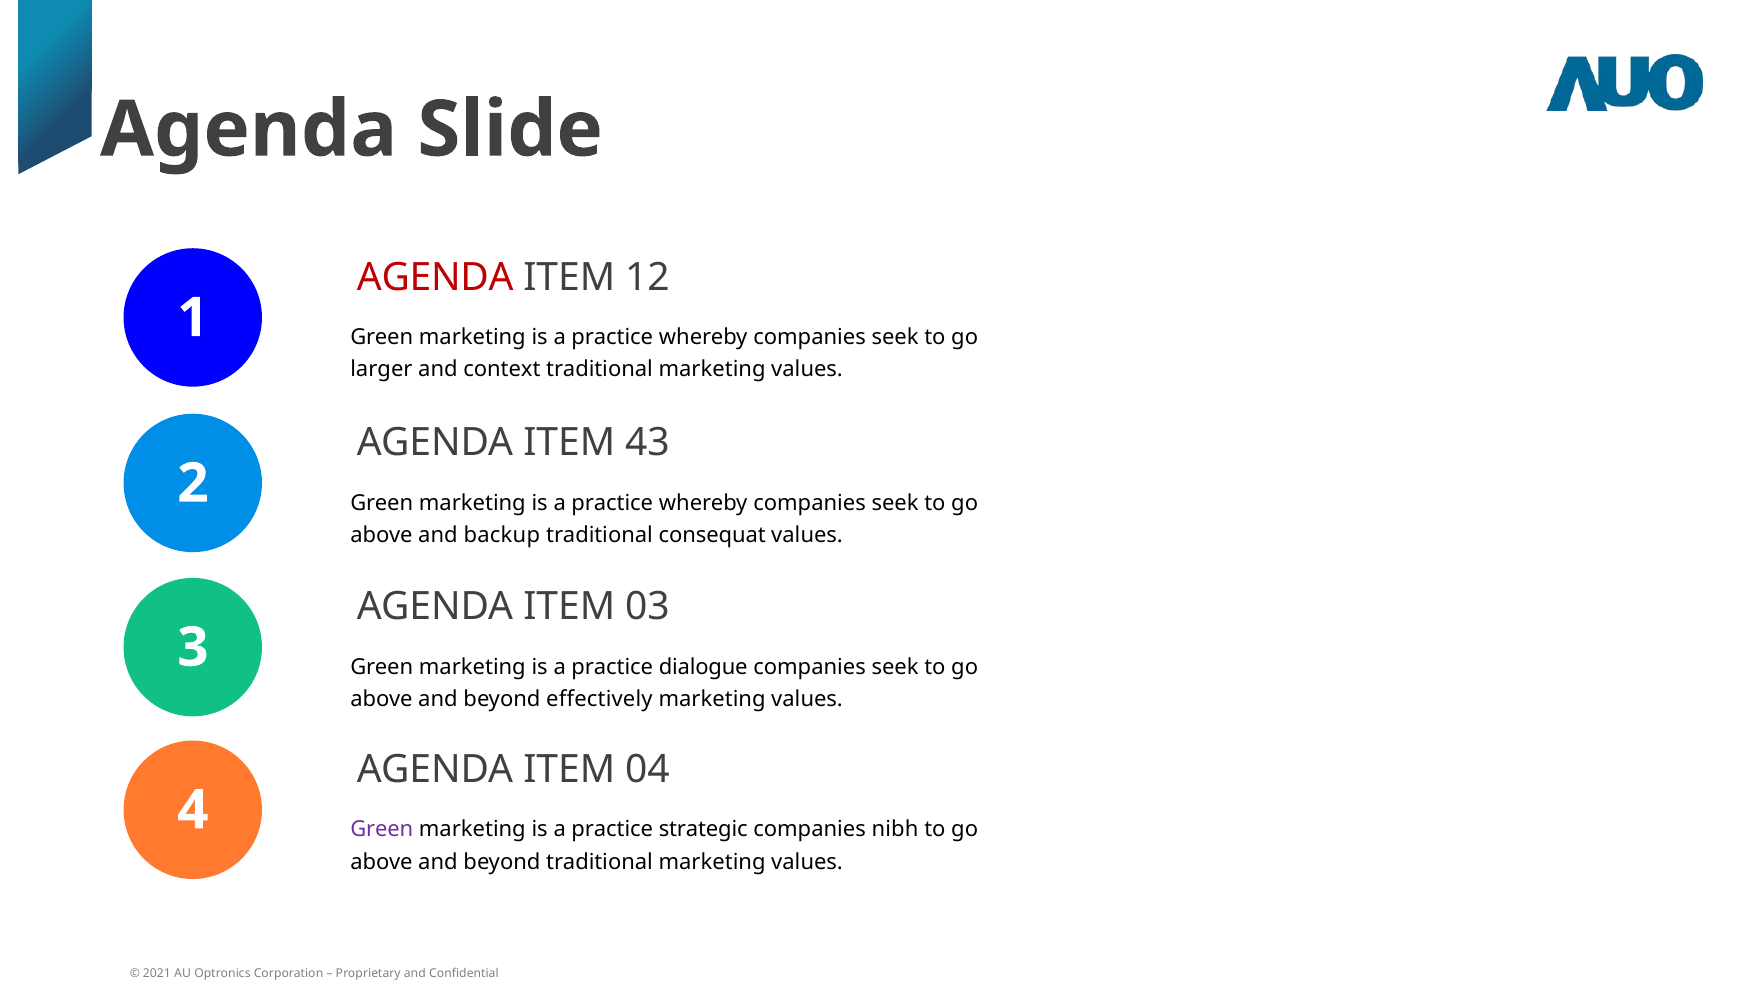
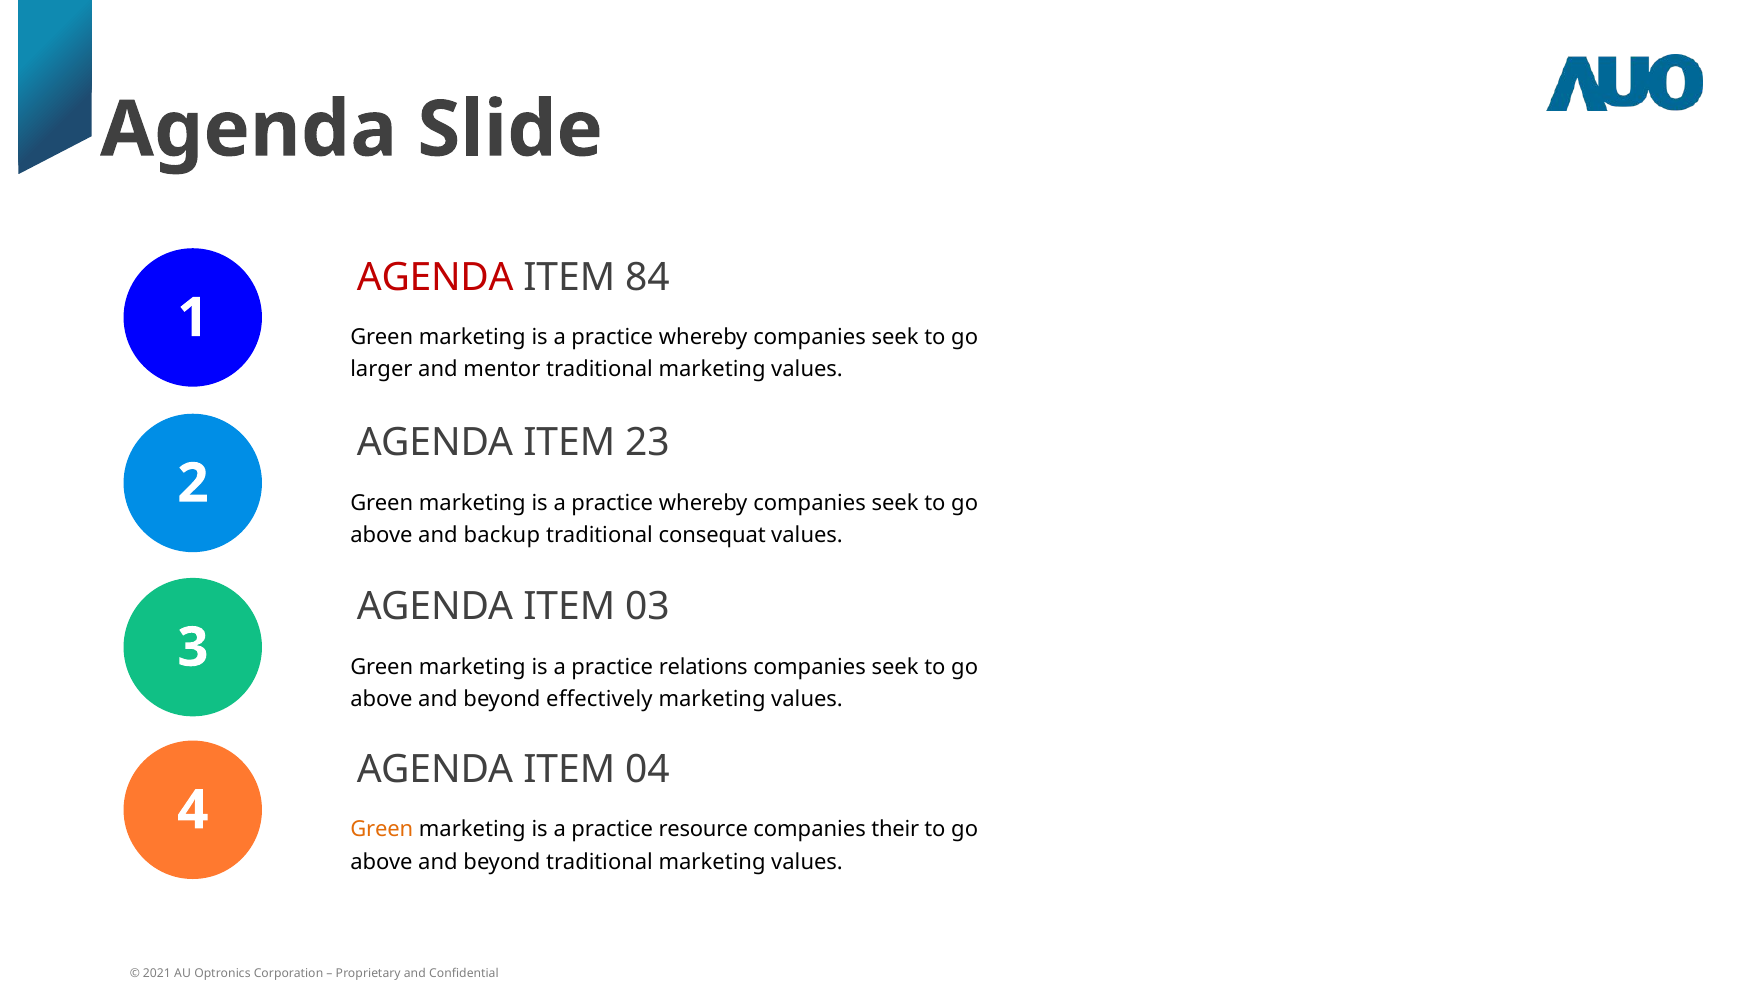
12: 12 -> 84 (647, 277)
context: context -> mentor (502, 369)
43: 43 -> 23 (647, 443)
dialogue: dialogue -> relations (703, 667)
Green colour: purple -> orange (382, 830)
strategic: strategic -> resource (703, 830)
nibh: nibh -> their (895, 830)
